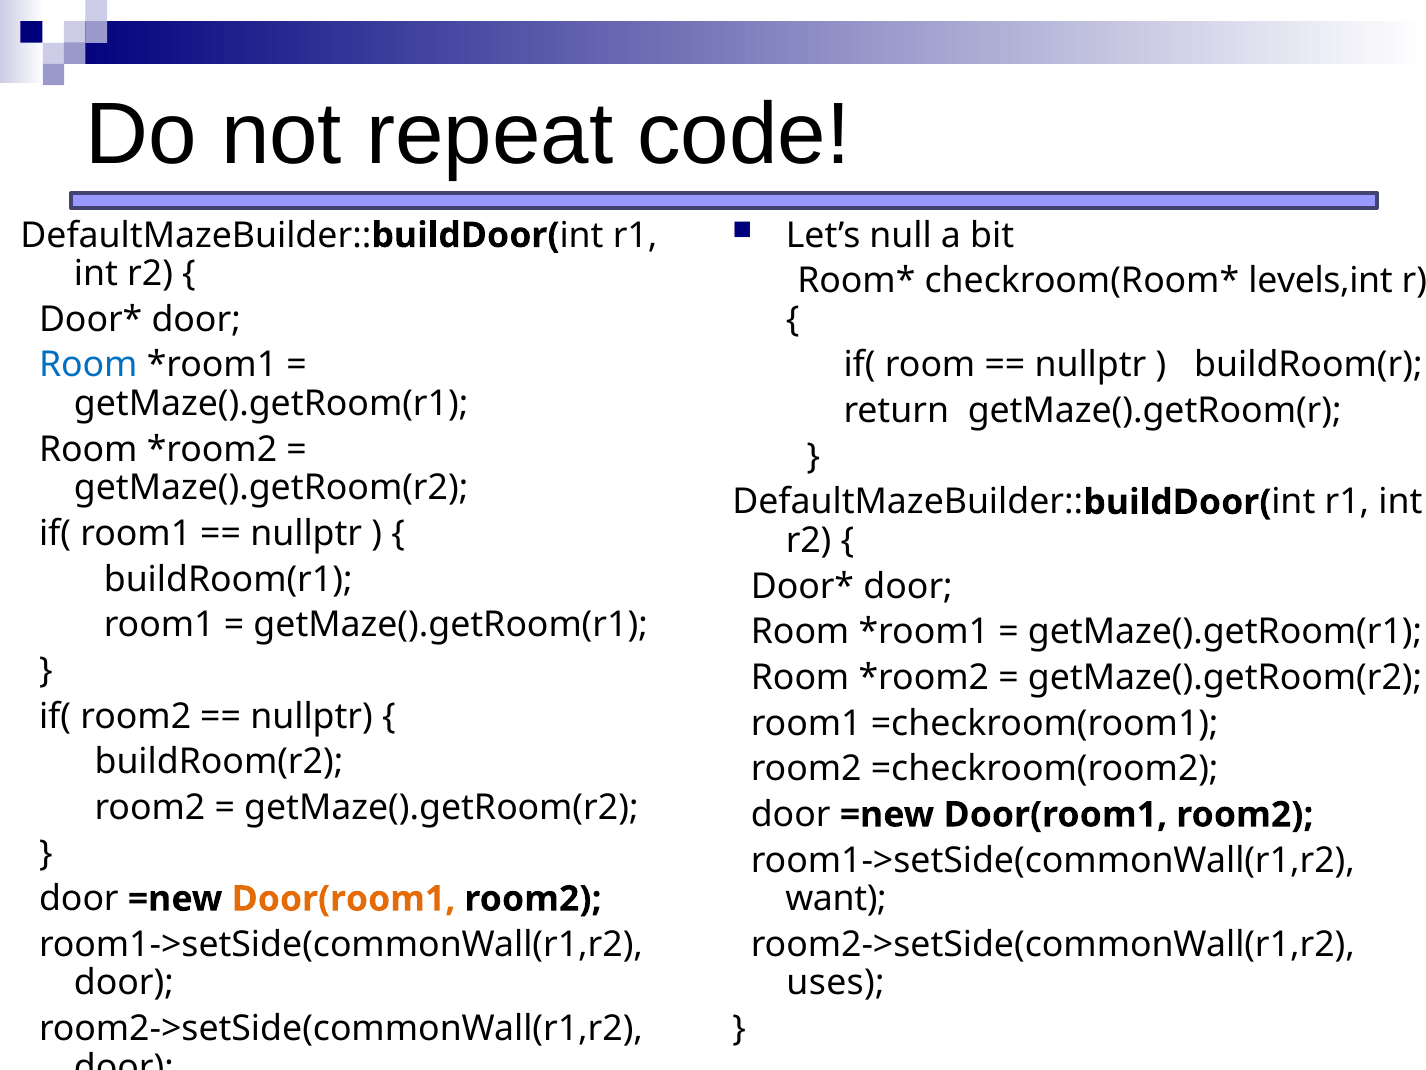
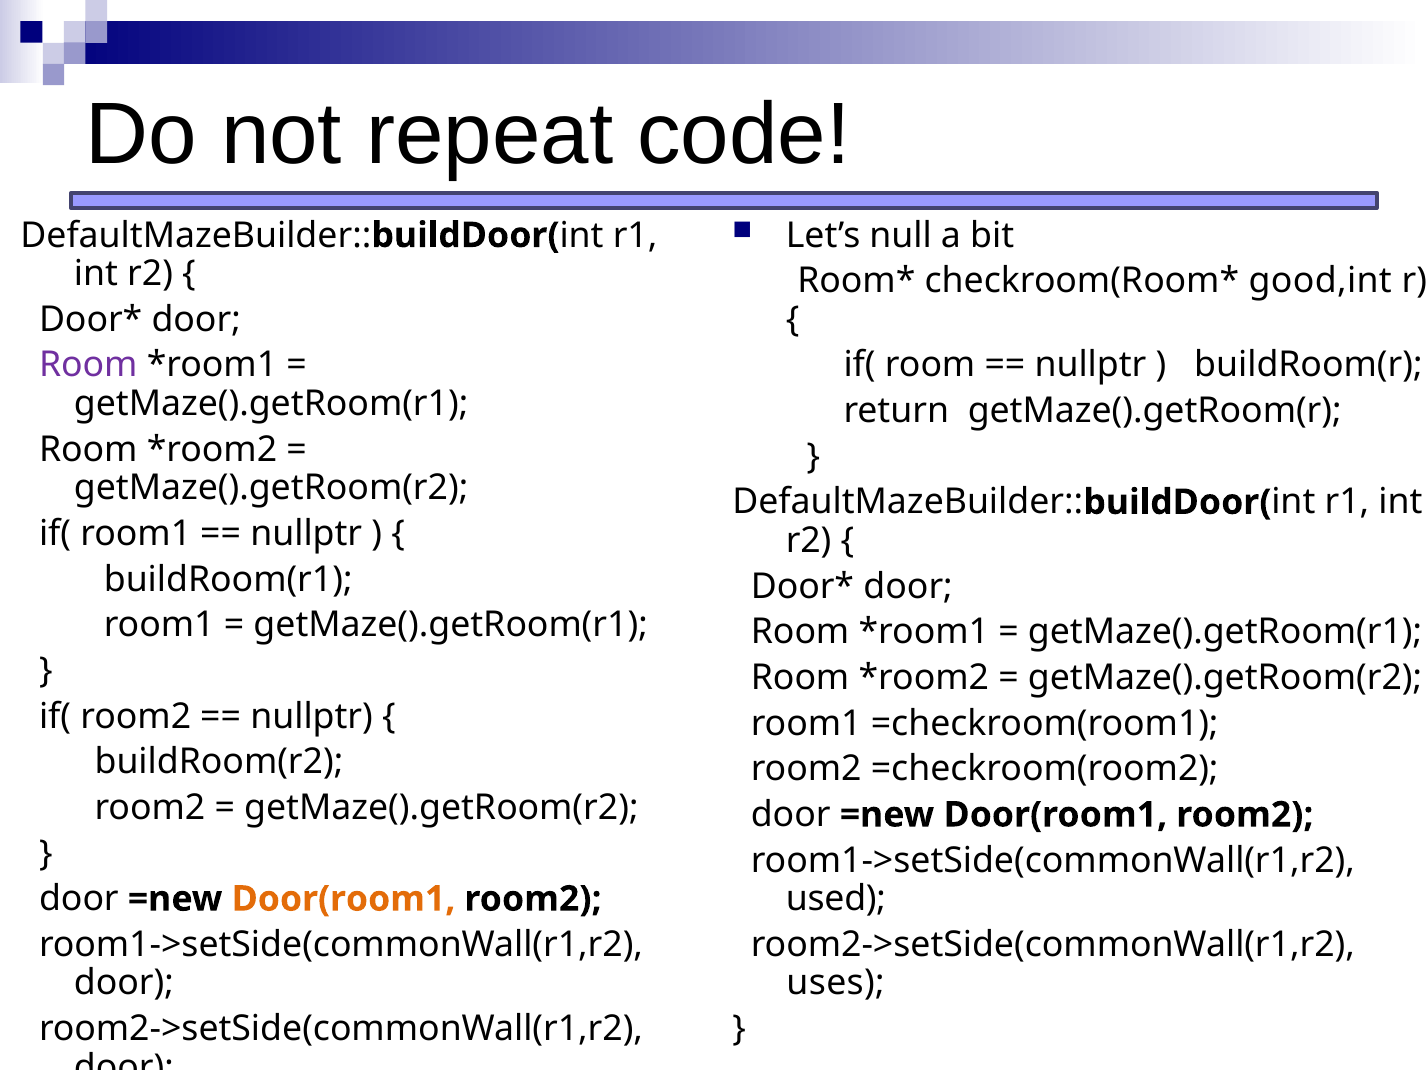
levels,int: levels,int -> good,int (1320, 281)
Room colour: blue -> purple (88, 365)
want: want -> used (836, 899)
